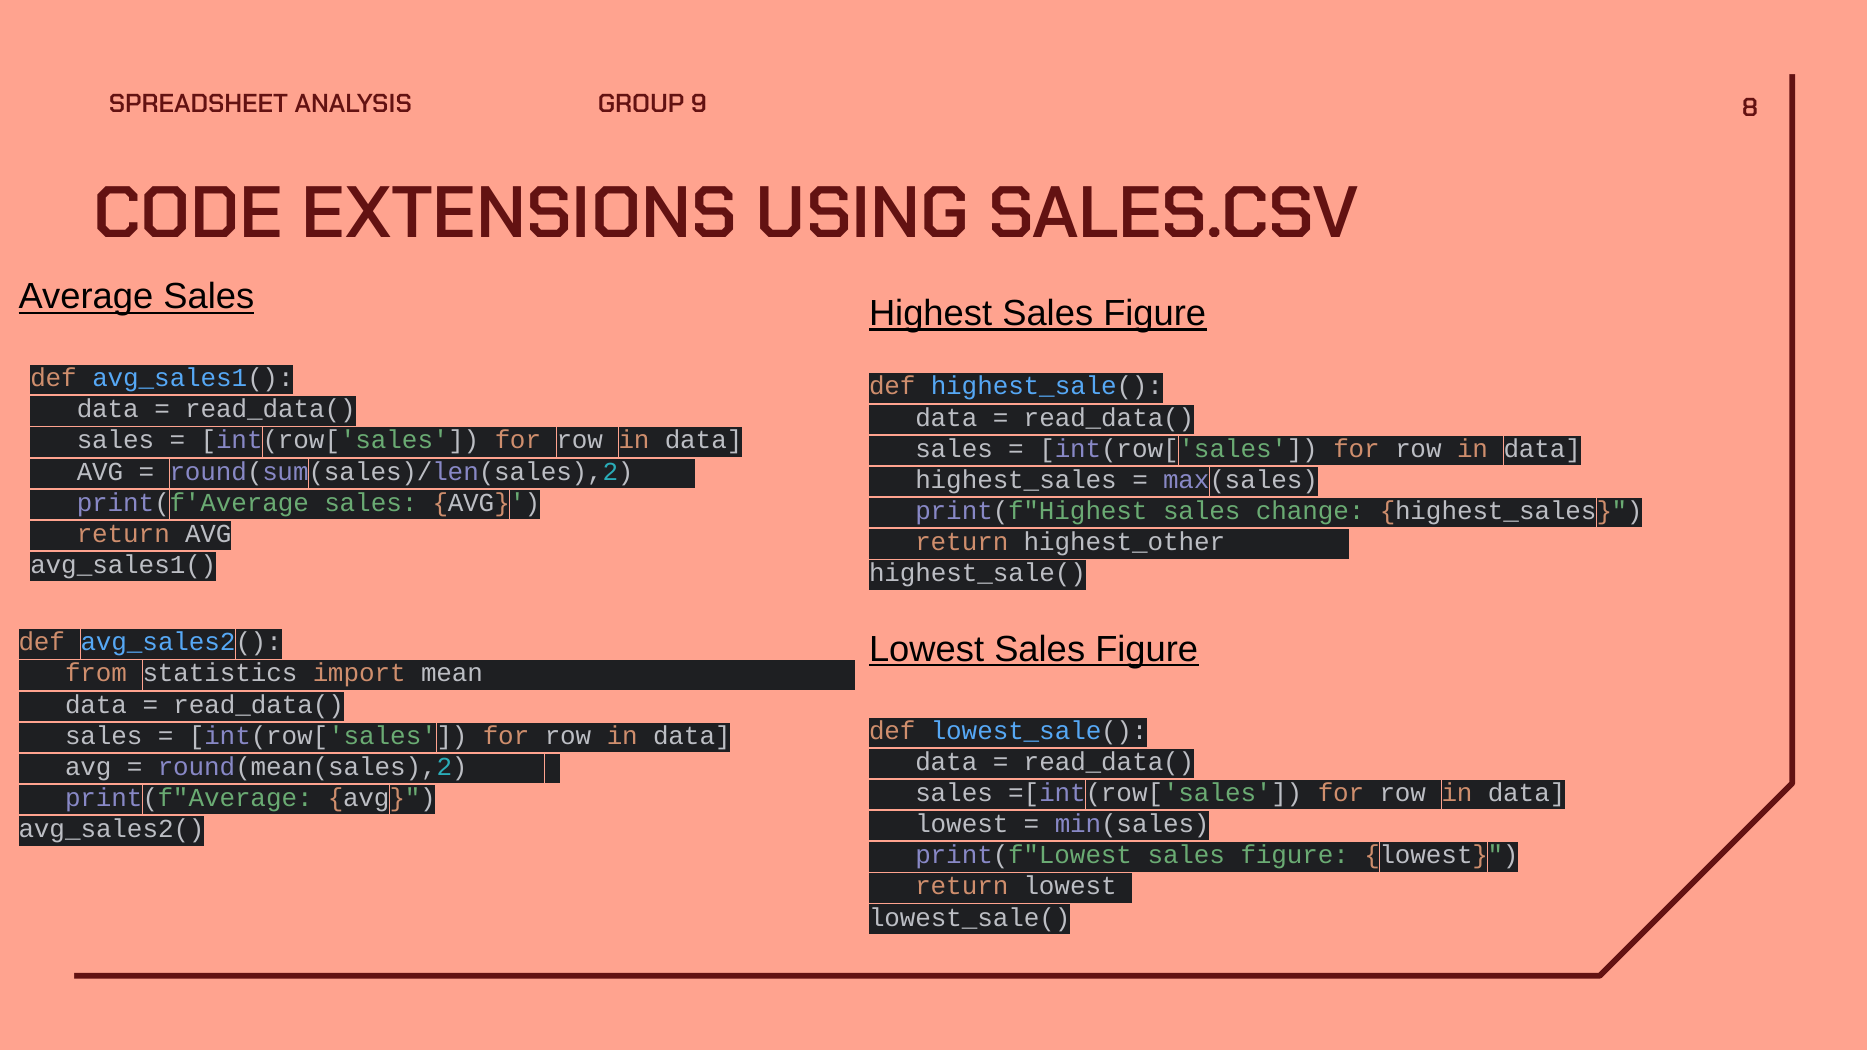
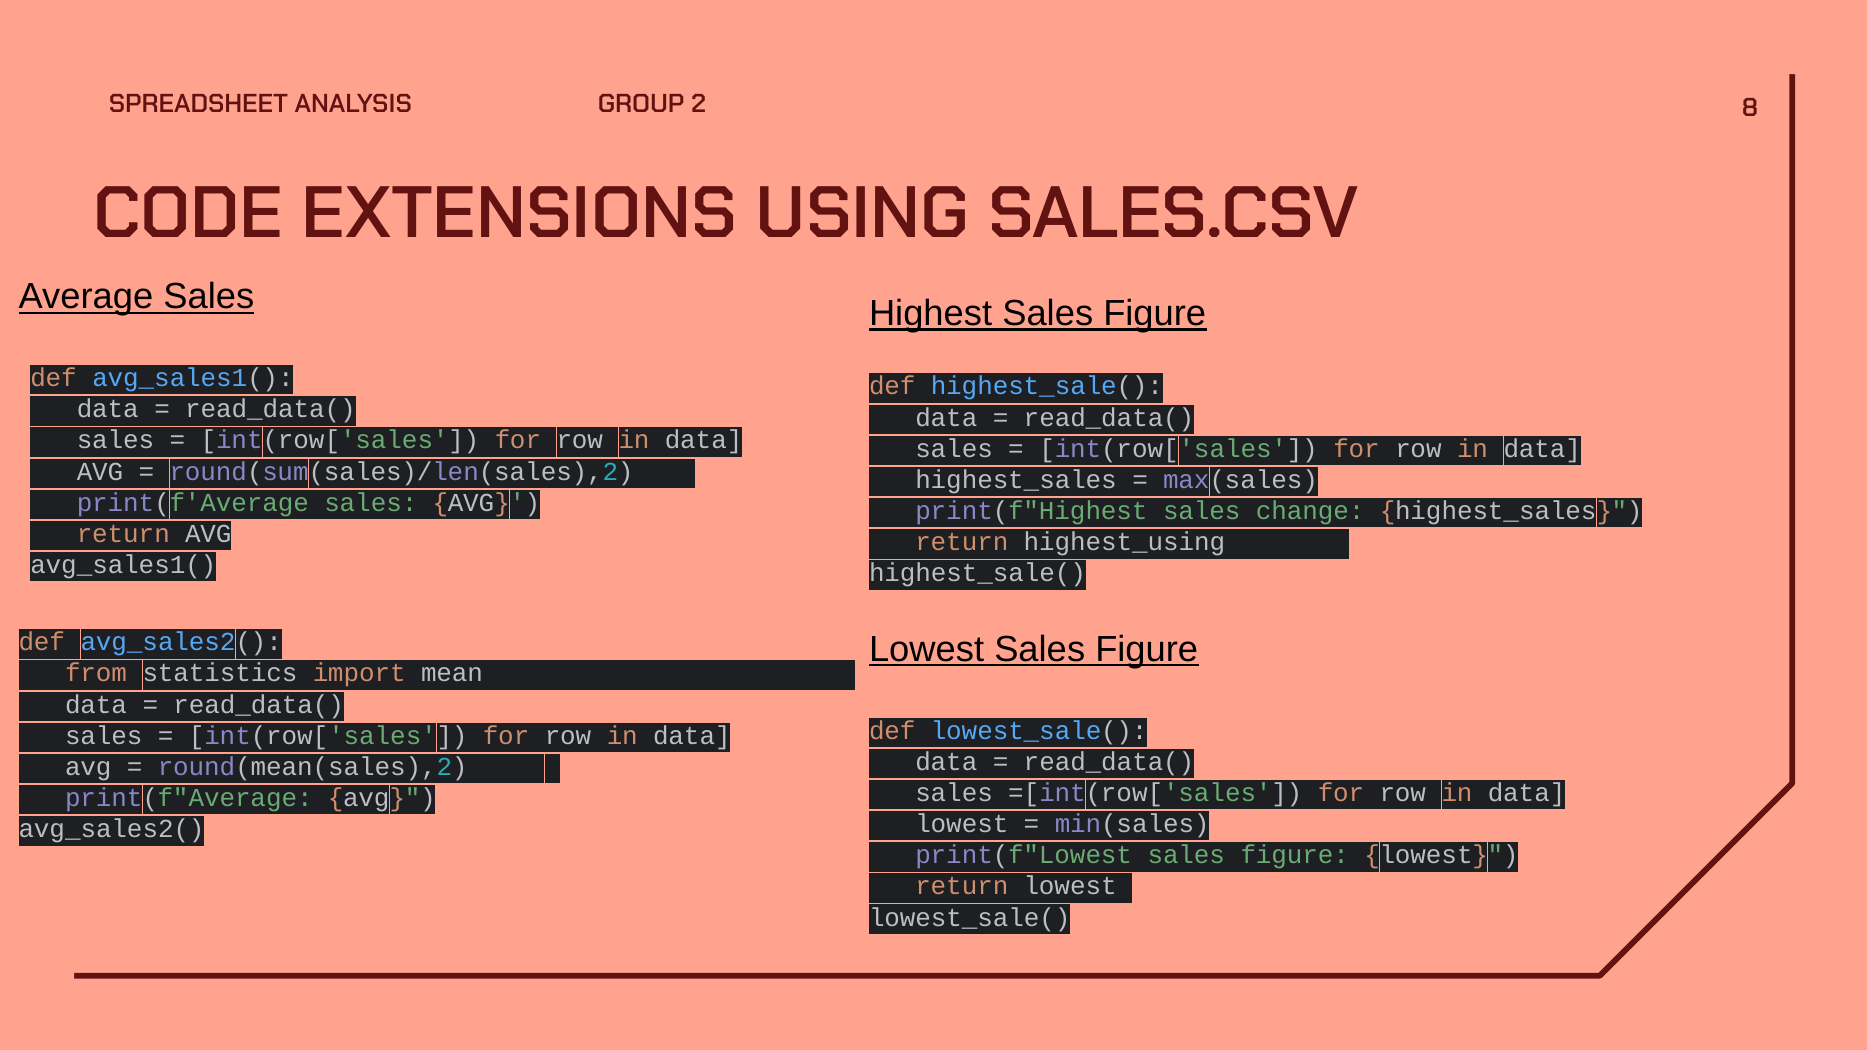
9: 9 -> 2 (699, 104)
highest_other: highest_other -> highest_using (1124, 542)
